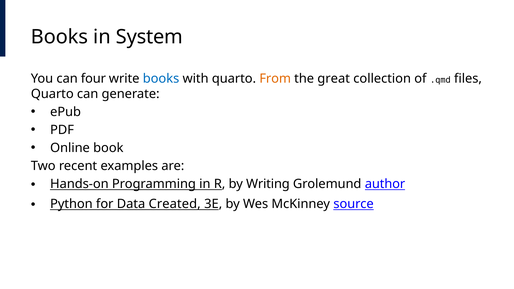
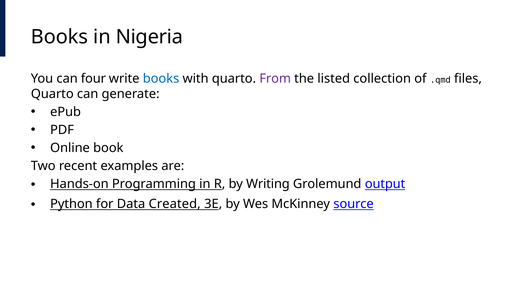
System: System -> Nigeria (149, 37)
From colour: orange -> purple (275, 79)
great: great -> listed (334, 79)
author: author -> output (385, 184)
